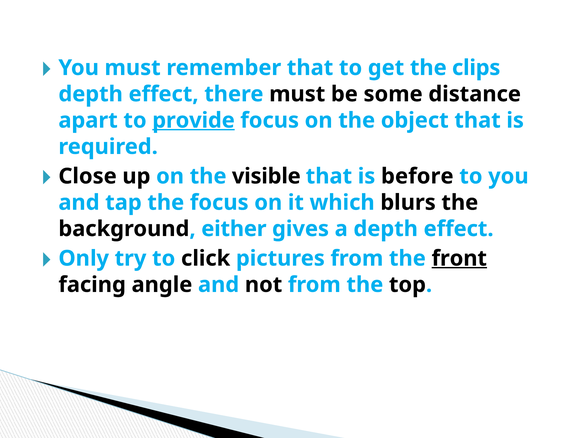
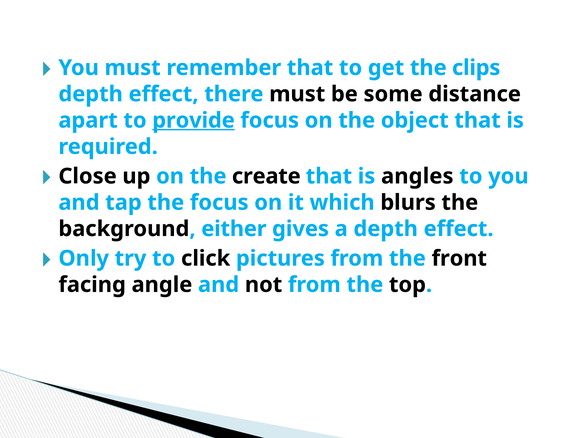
visible: visible -> create (266, 176)
before: before -> angles (417, 176)
front underline: present -> none (459, 258)
